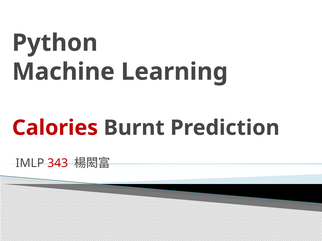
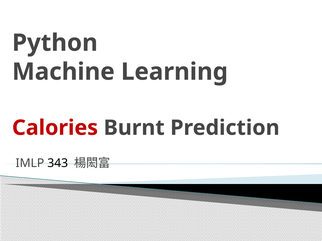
343 colour: red -> black (58, 163)
